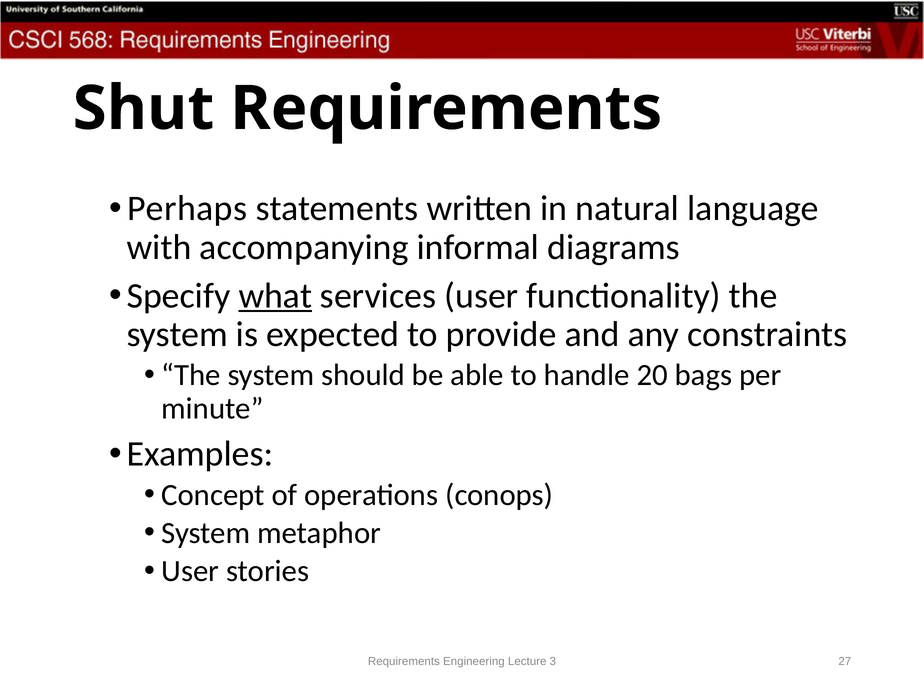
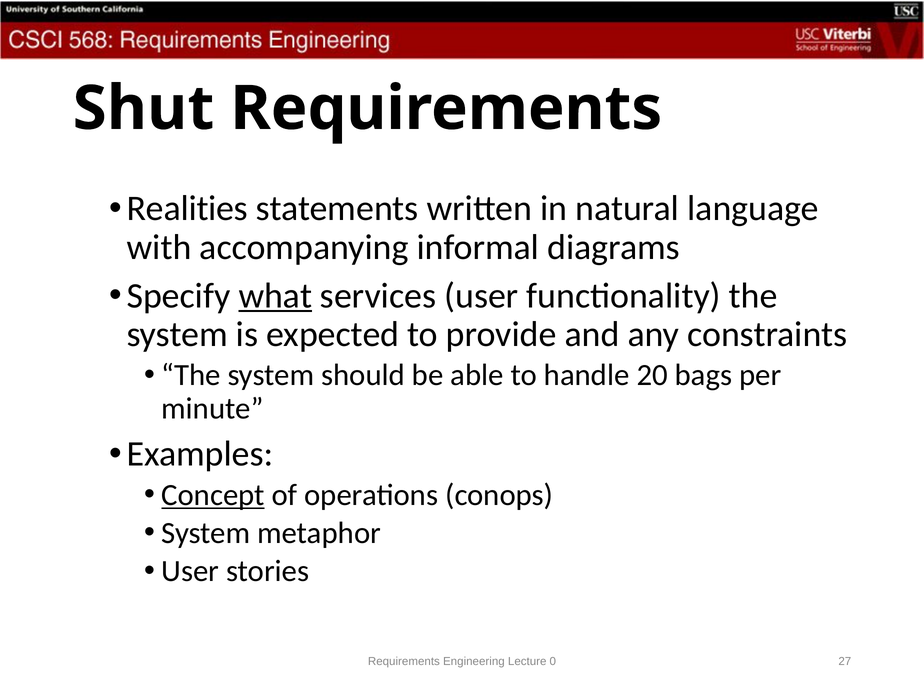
Perhaps: Perhaps -> Realities (187, 209)
Concept underline: none -> present (213, 495)
3: 3 -> 0 (553, 662)
